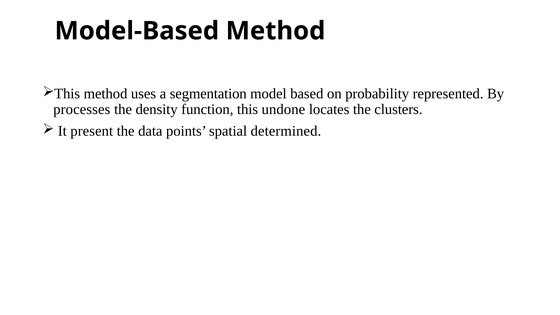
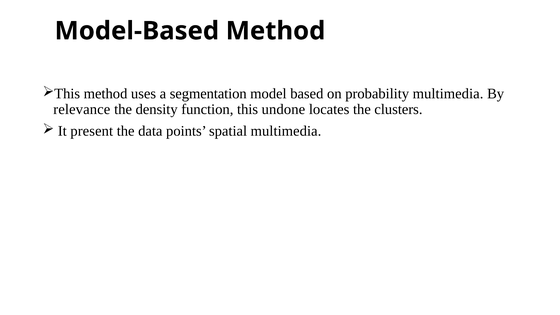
probability represented: represented -> multimedia (448, 94)
processes: processes -> relevance (82, 109)
spatial determined: determined -> multimedia (286, 131)
